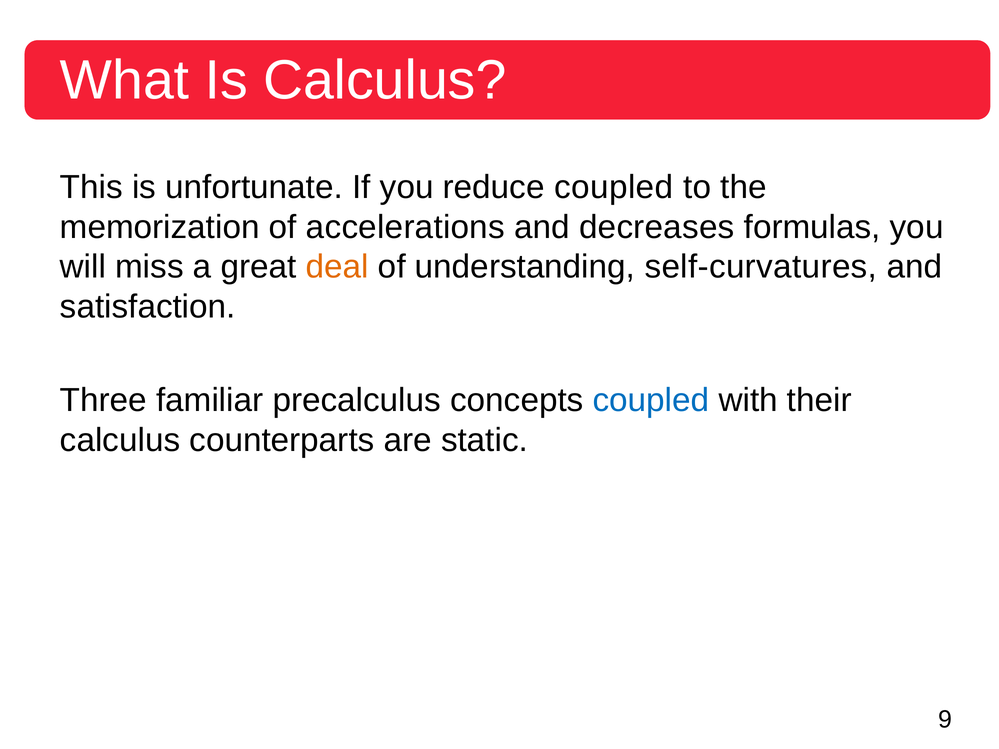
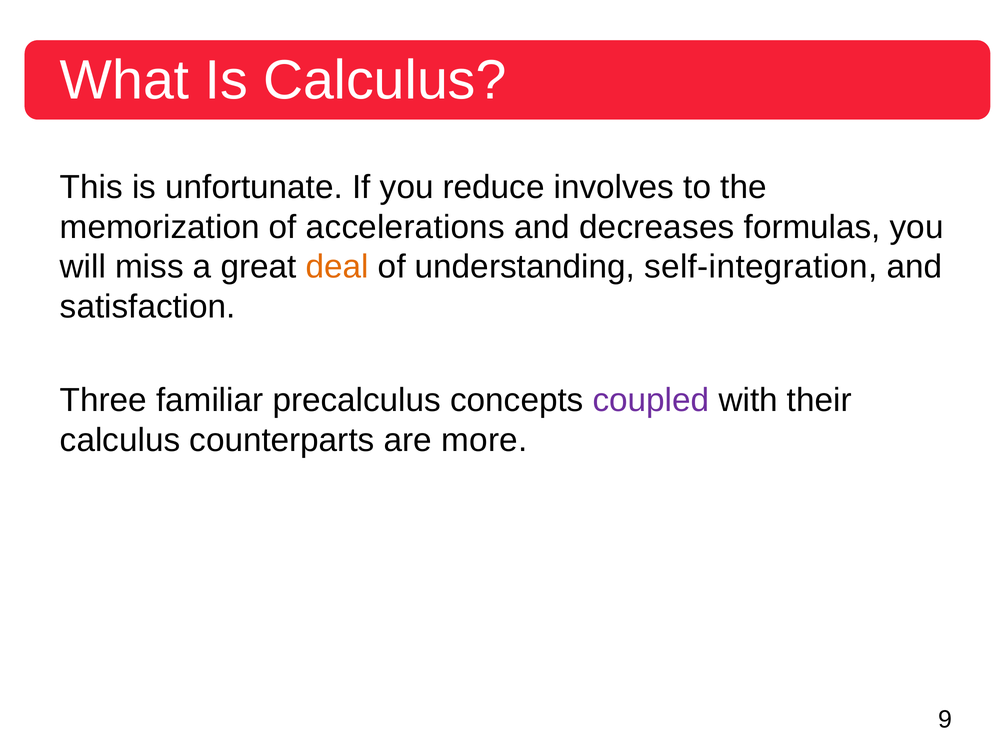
reduce coupled: coupled -> involves (614, 187)
self-curvatures: self-curvatures -> self-integration (761, 267)
coupled colour: blue -> purple (651, 400)
static: static -> more (484, 440)
